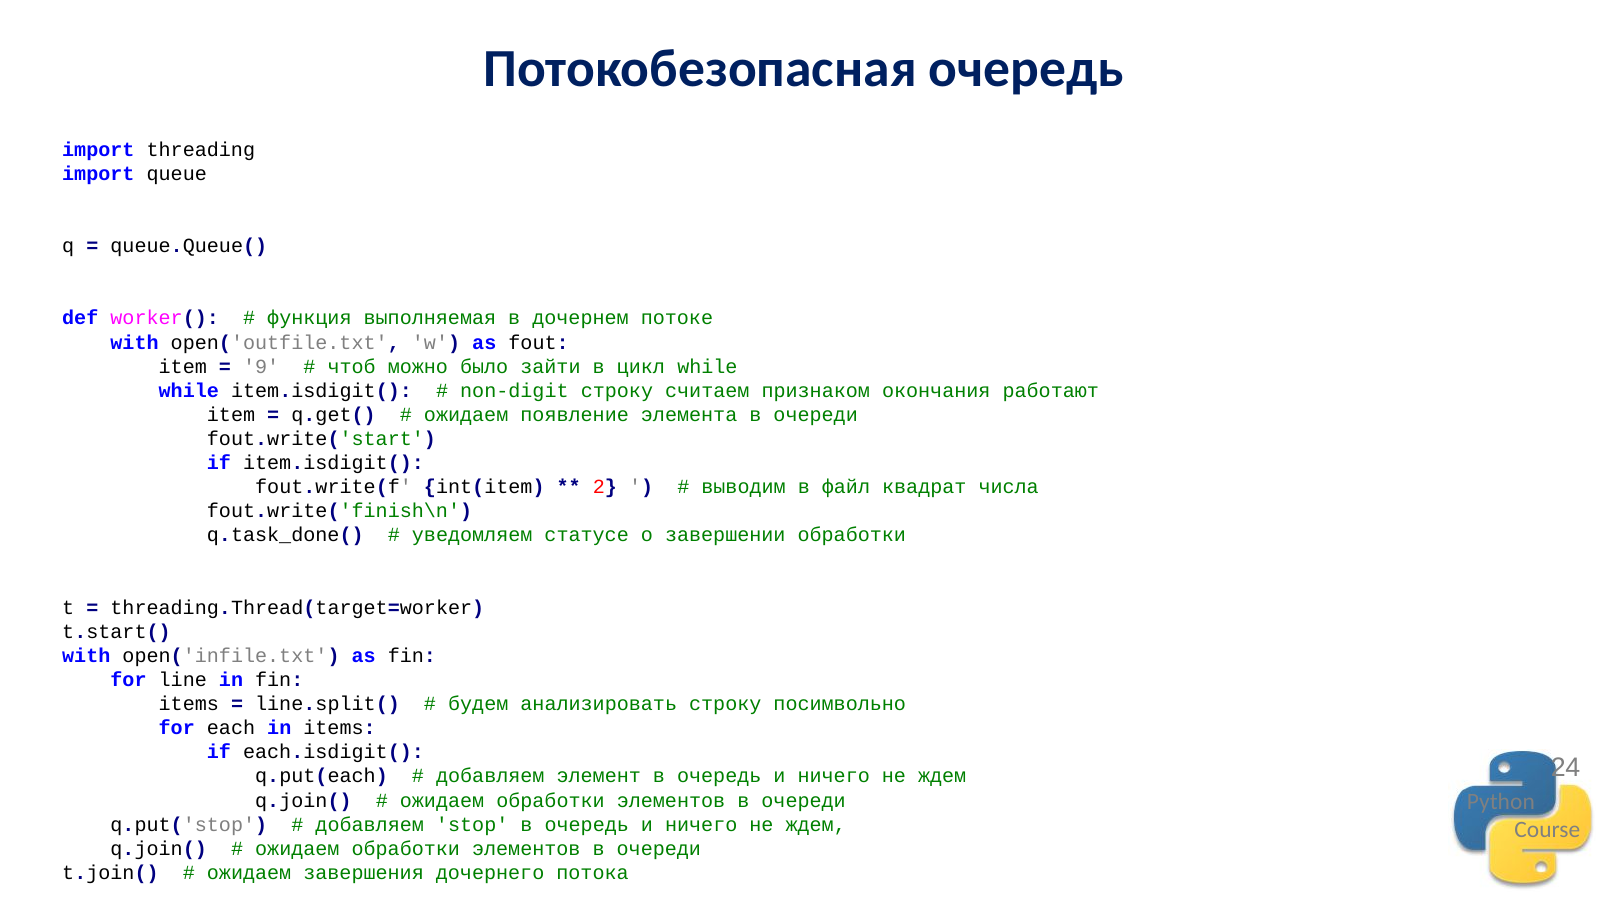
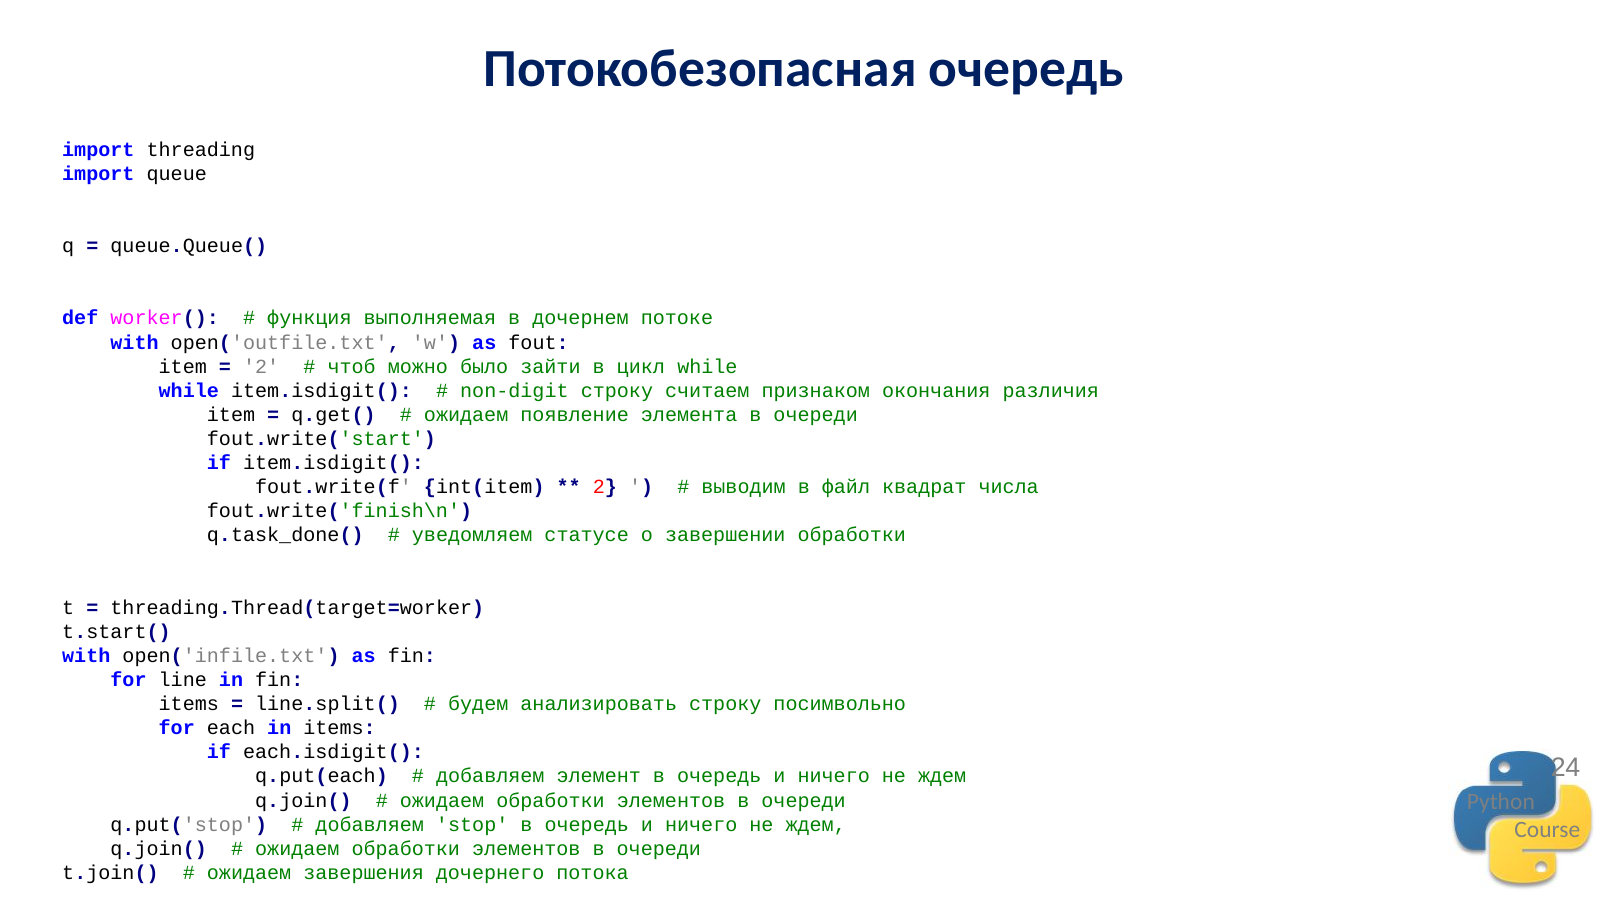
9: 9 -> 2 (261, 367)
работают: работают -> различия (1051, 391)
